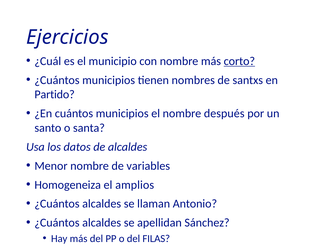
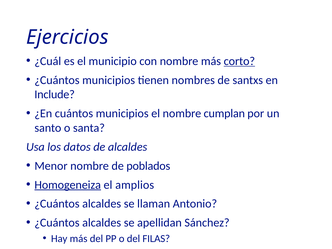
Partido: Partido -> Include (55, 94)
después: después -> cumplan (224, 113)
variables: variables -> poblados (148, 166)
Homogeneiza underline: none -> present (68, 185)
